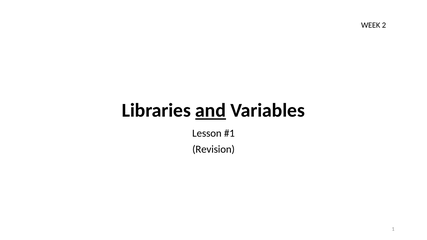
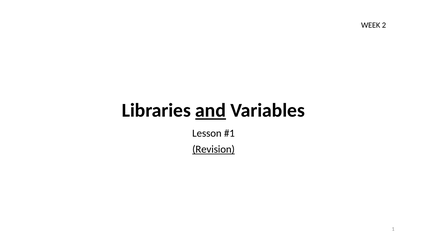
Revision underline: none -> present (214, 149)
